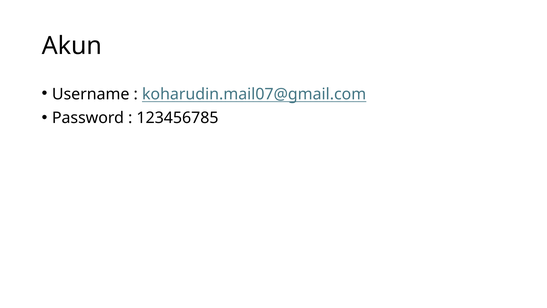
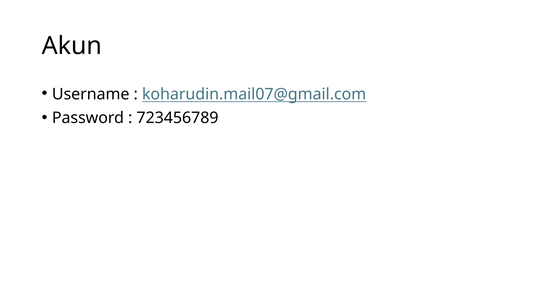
123456785: 123456785 -> 723456789 (177, 118)
